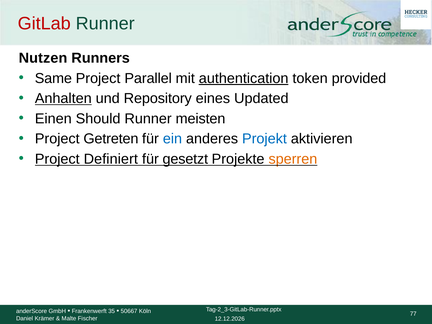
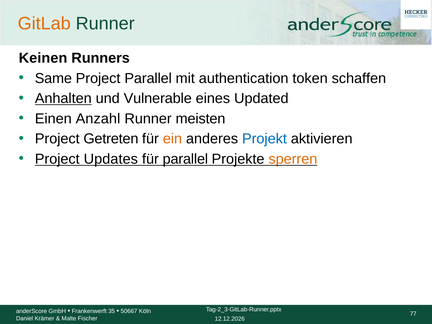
GitLab colour: red -> orange (44, 24)
Nutzen: Nutzen -> Keinen (43, 58)
authentication underline: present -> none (244, 78)
provided: provided -> schaffen (359, 78)
Repository: Repository -> Vulnerable (158, 98)
Should: Should -> Anzahl (98, 119)
ein colour: blue -> orange (172, 139)
Definiert: Definiert -> Updates (111, 159)
für gesetzt: gesetzt -> parallel (185, 159)
